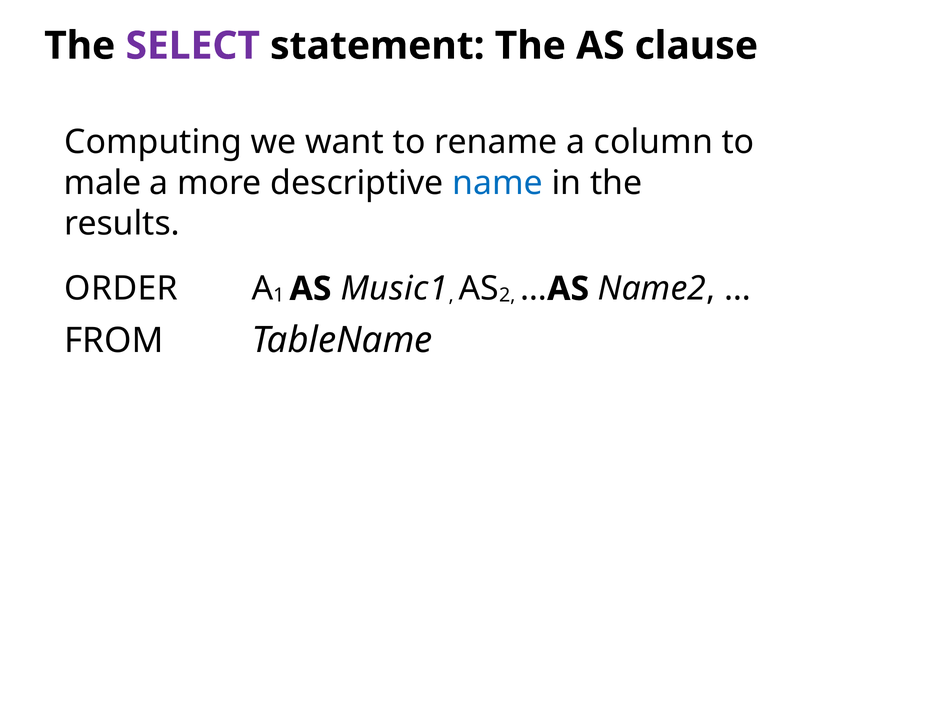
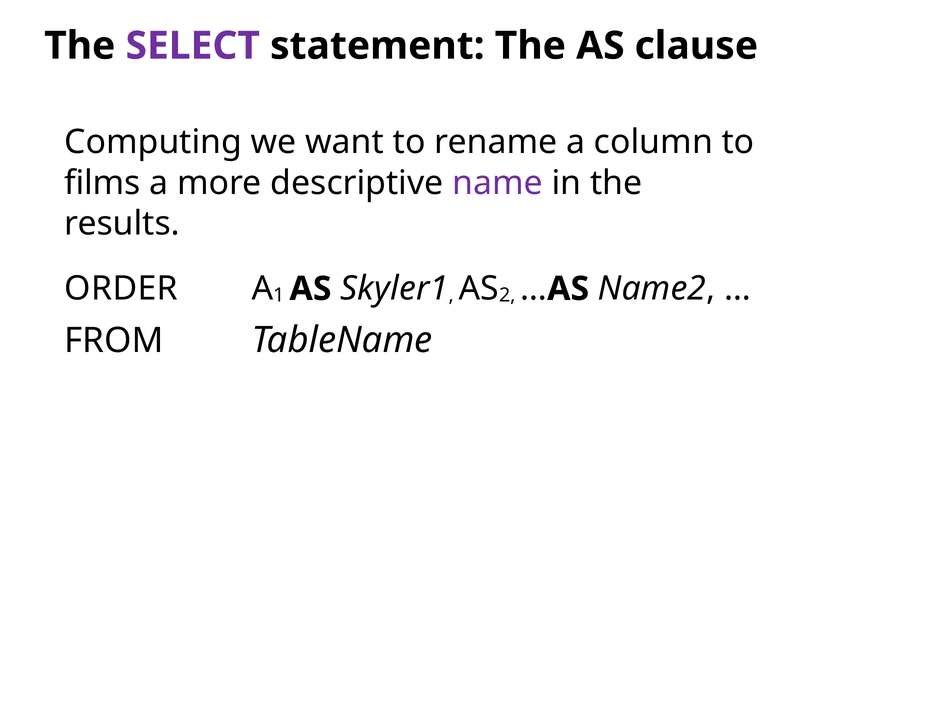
male: male -> films (102, 183)
name colour: blue -> purple (498, 183)
Music1: Music1 -> Skyler1 (394, 289)
